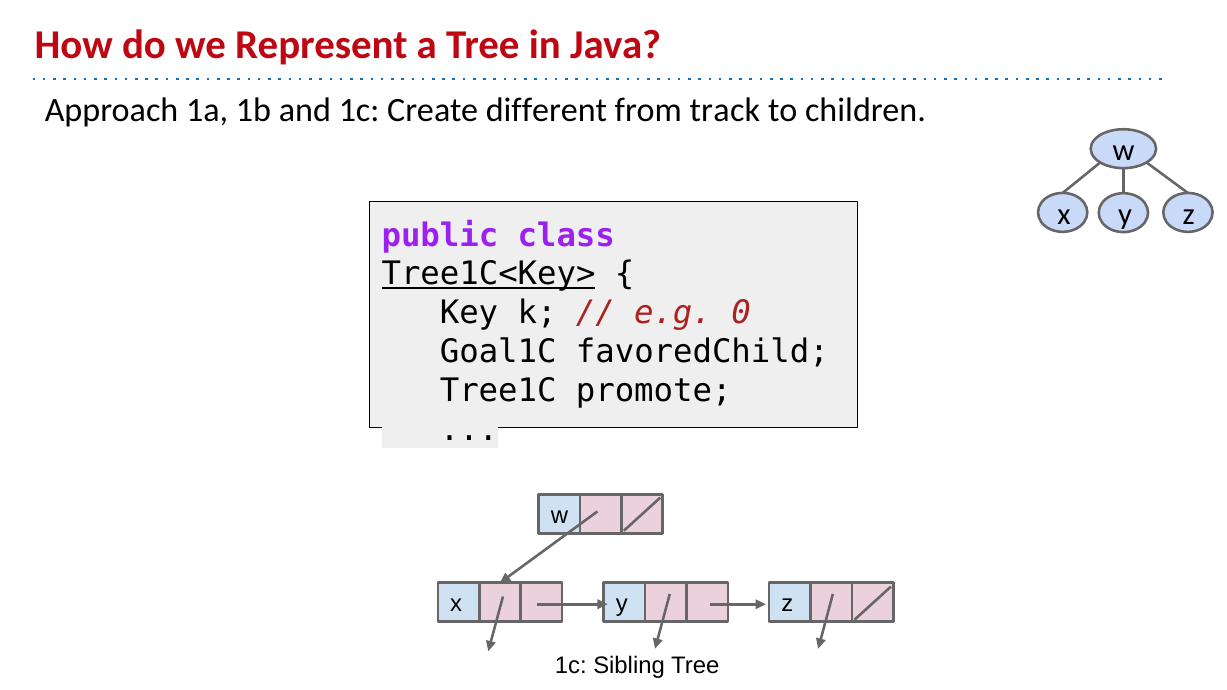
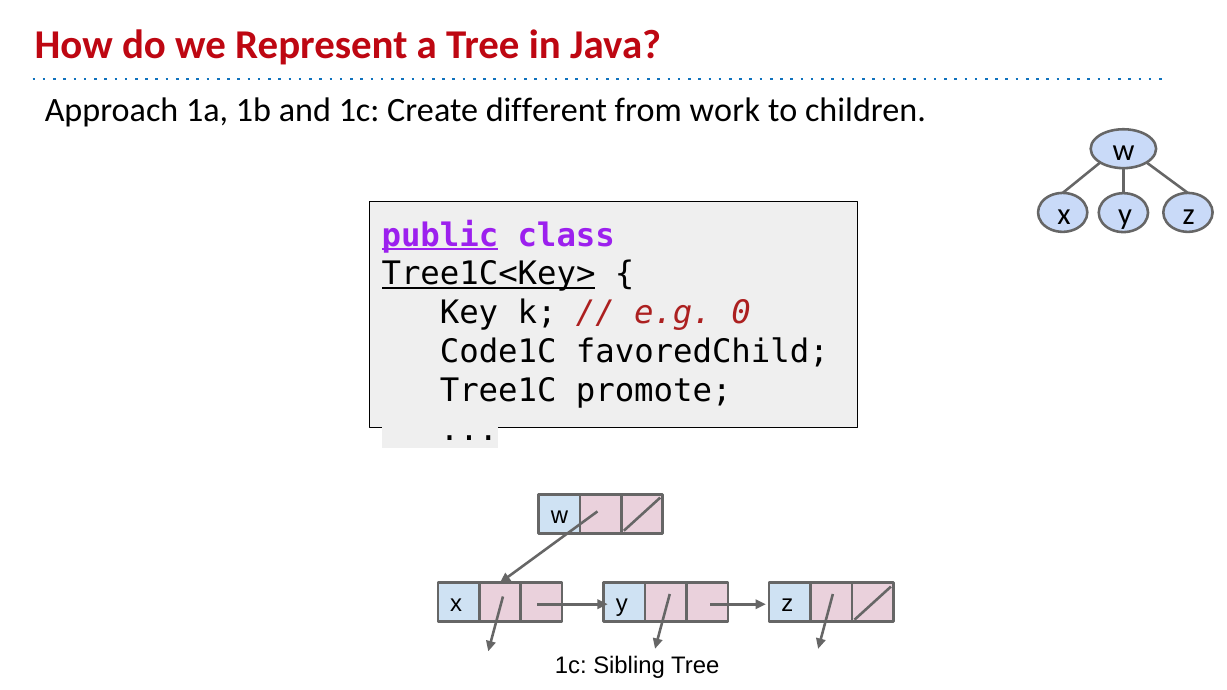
track: track -> work (725, 110)
public underline: none -> present (440, 235)
Goal1C: Goal1C -> Code1C (498, 352)
